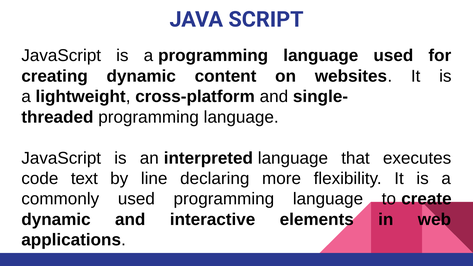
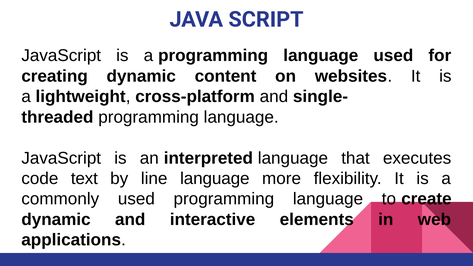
line declaring: declaring -> language (215, 179)
